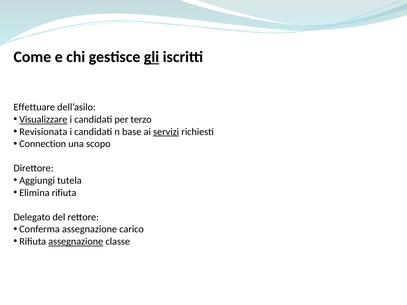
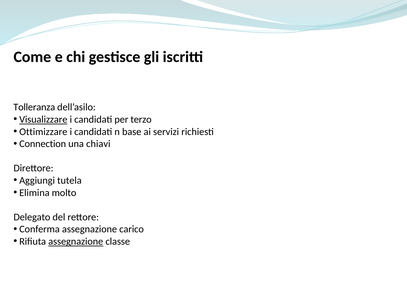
gli underline: present -> none (151, 57)
Effettuare: Effettuare -> Tolleranza (34, 107)
Revisionata: Revisionata -> Ottimizzare (43, 132)
servizi underline: present -> none (166, 132)
scopo: scopo -> chiavi (98, 144)
Elimina rifiuta: rifiuta -> molto (64, 193)
